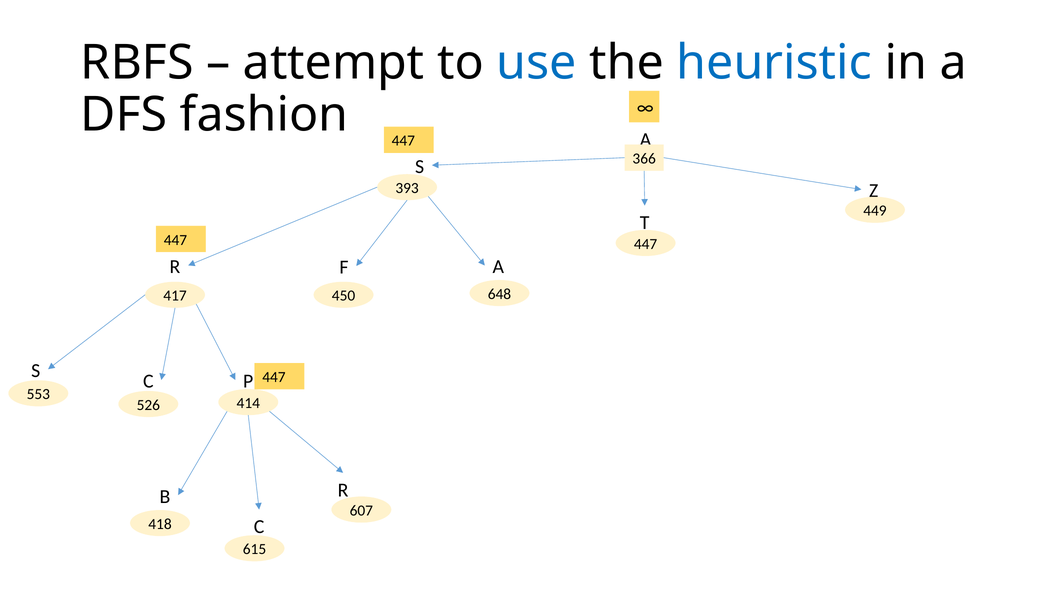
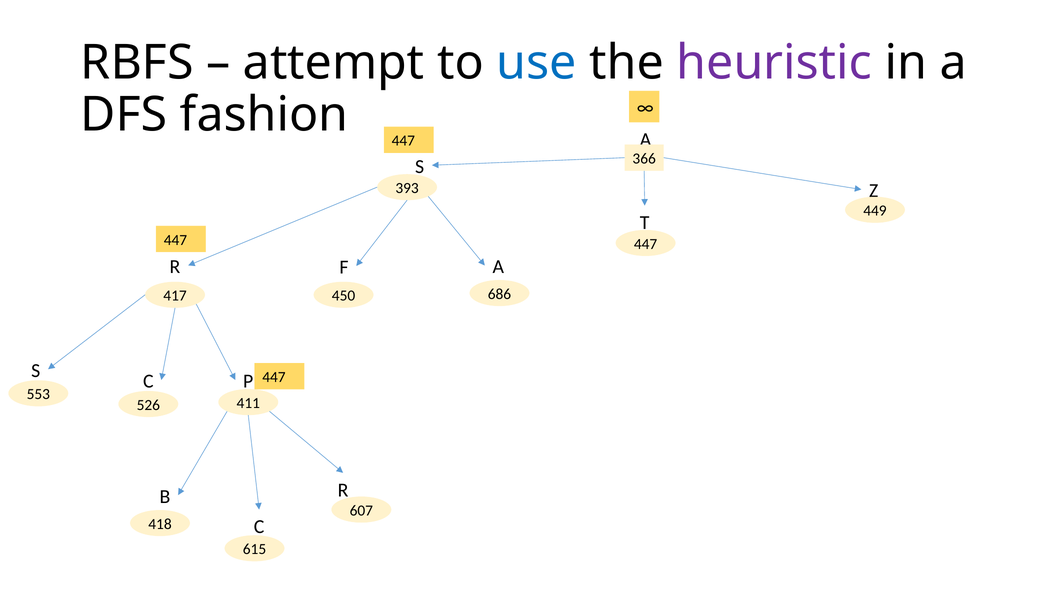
heuristic colour: blue -> purple (774, 63)
648: 648 -> 686 (499, 294)
414: 414 -> 411 (248, 403)
